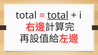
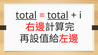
total underline: none -> present (26, 15)
